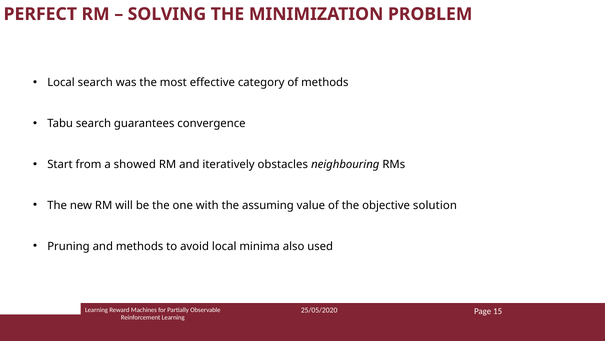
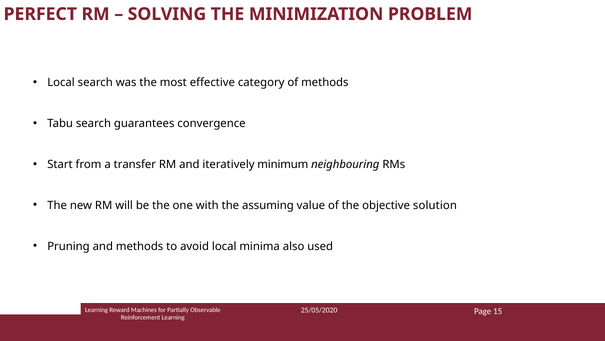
showed: showed -> transfer (135, 164)
obstacles: obstacles -> minimum (283, 164)
